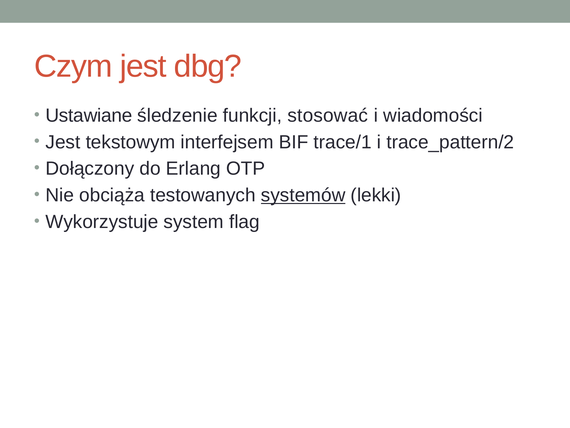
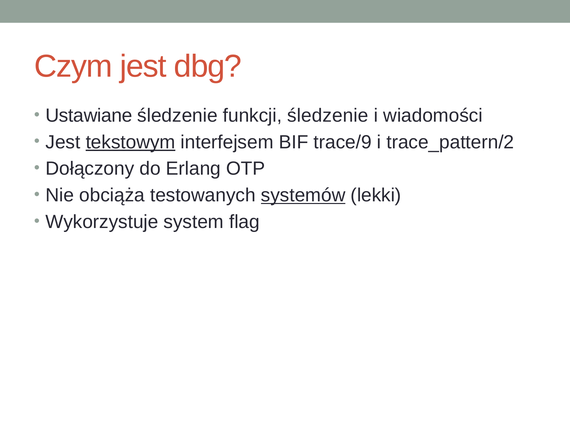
funkcji stosować: stosować -> śledzenie (328, 115)
tekstowym underline: none -> present (131, 142)
trace/1: trace/1 -> trace/9 (343, 142)
